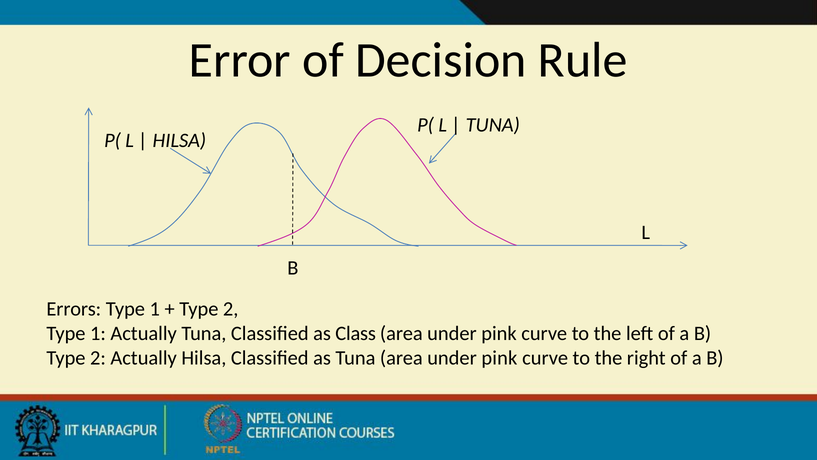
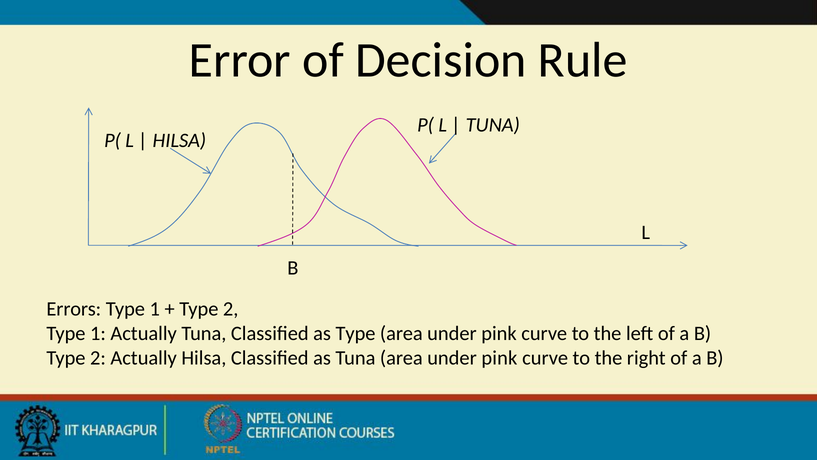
as Class: Class -> Type (356, 333)
